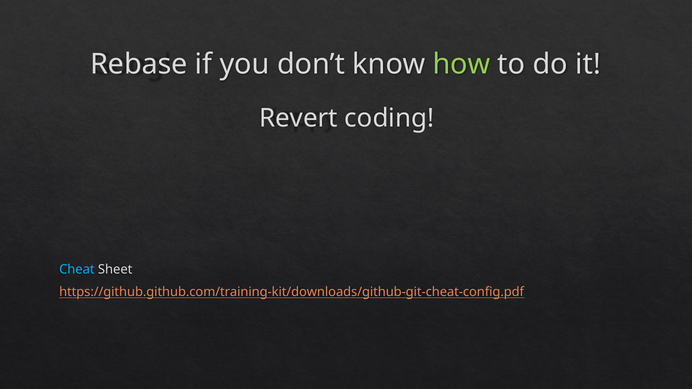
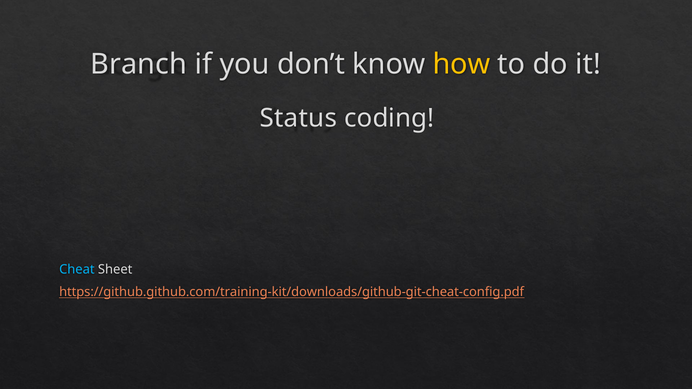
Rebase: Rebase -> Branch (139, 64)
how colour: light green -> yellow (461, 64)
Revert: Revert -> Status (298, 118)
